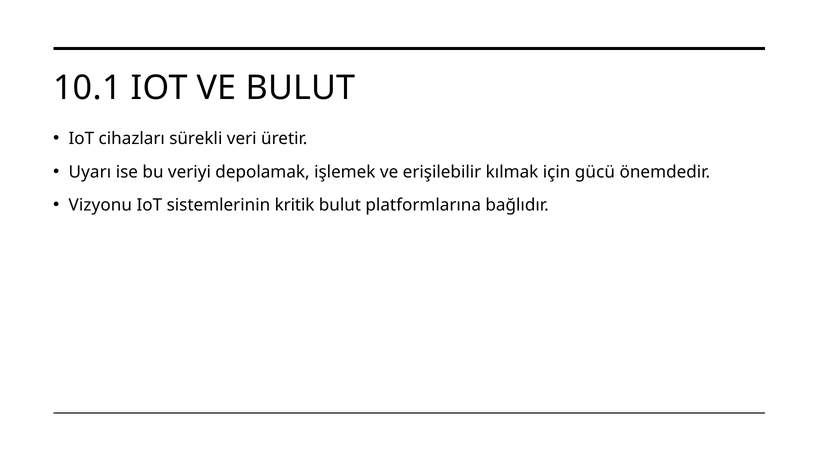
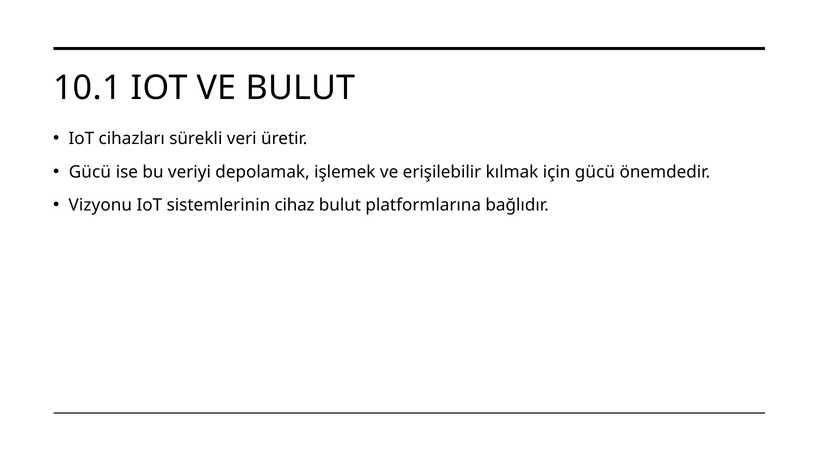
Uyarı: Uyarı -> Gücü (90, 172)
kritik: kritik -> cihaz (295, 205)
